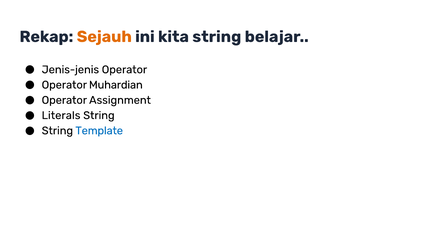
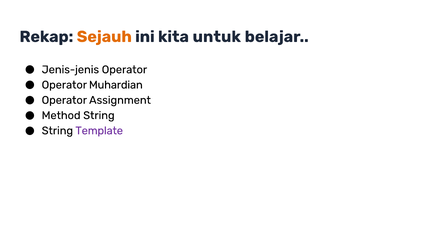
kita string: string -> untuk (217, 37)
Literals: Literals -> Method (61, 116)
Template colour: blue -> purple (99, 131)
